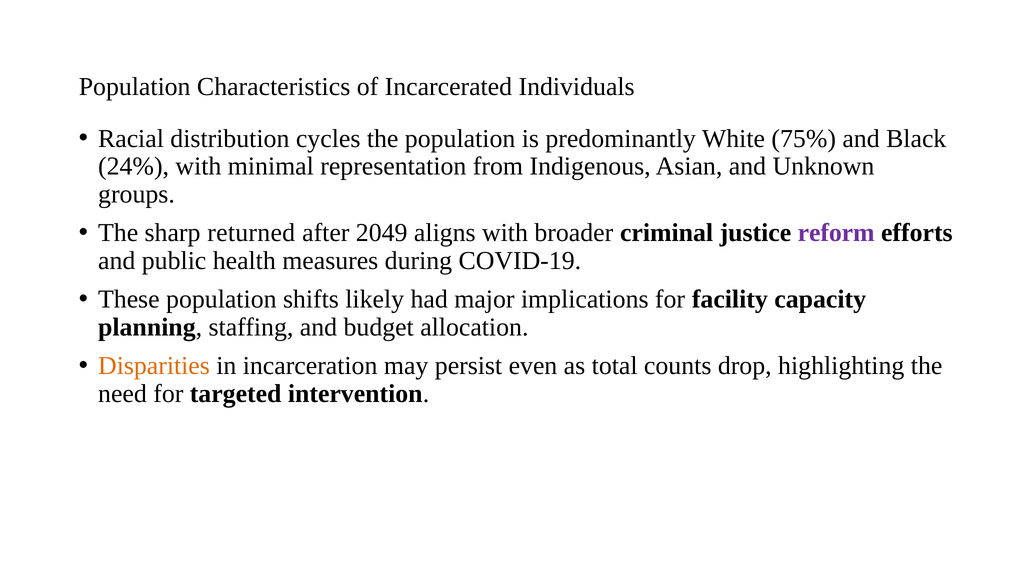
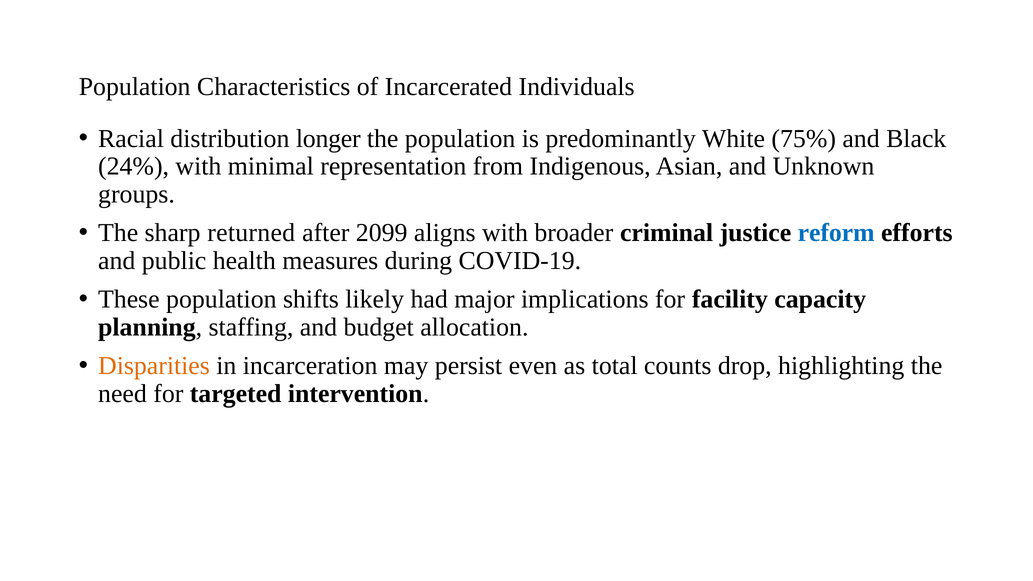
cycles: cycles -> longer (328, 138)
2049: 2049 -> 2099 (382, 233)
reform colour: purple -> blue (836, 233)
